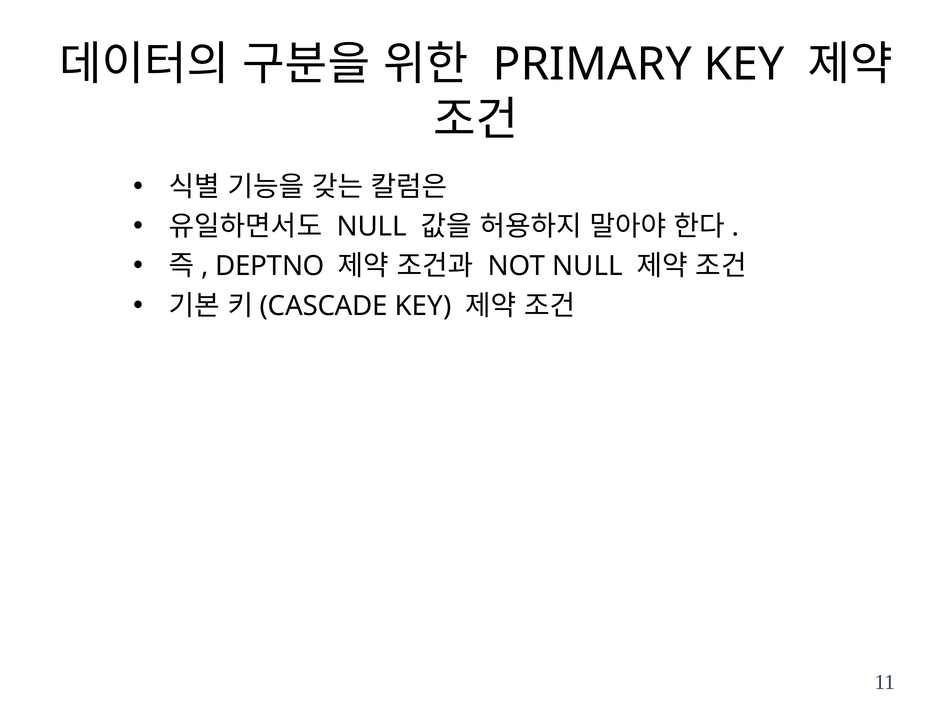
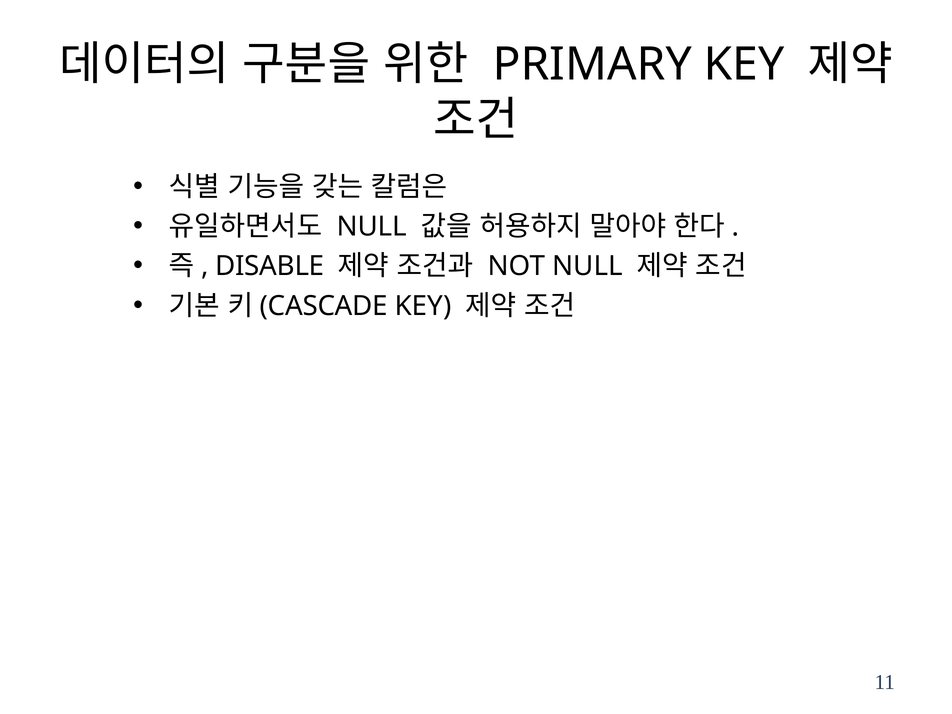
DEPTNO: DEPTNO -> DISABLE (270, 266)
